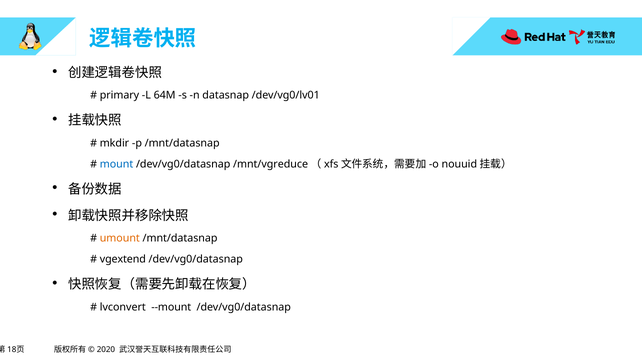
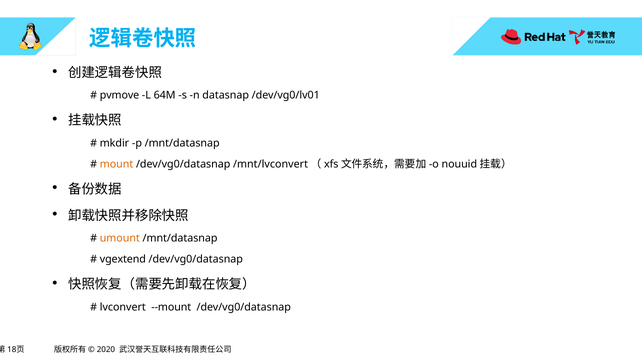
primary: primary -> pvmove (120, 95)
mount colour: blue -> orange (117, 164)
/mnt/vgreduce: /mnt/vgreduce -> /mnt/lvconvert (271, 164)
